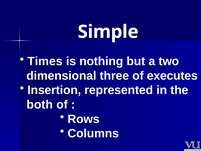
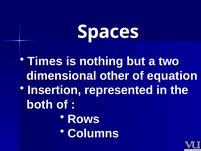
Simple: Simple -> Spaces (108, 32)
three: three -> other (114, 76)
executes: executes -> equation (172, 76)
